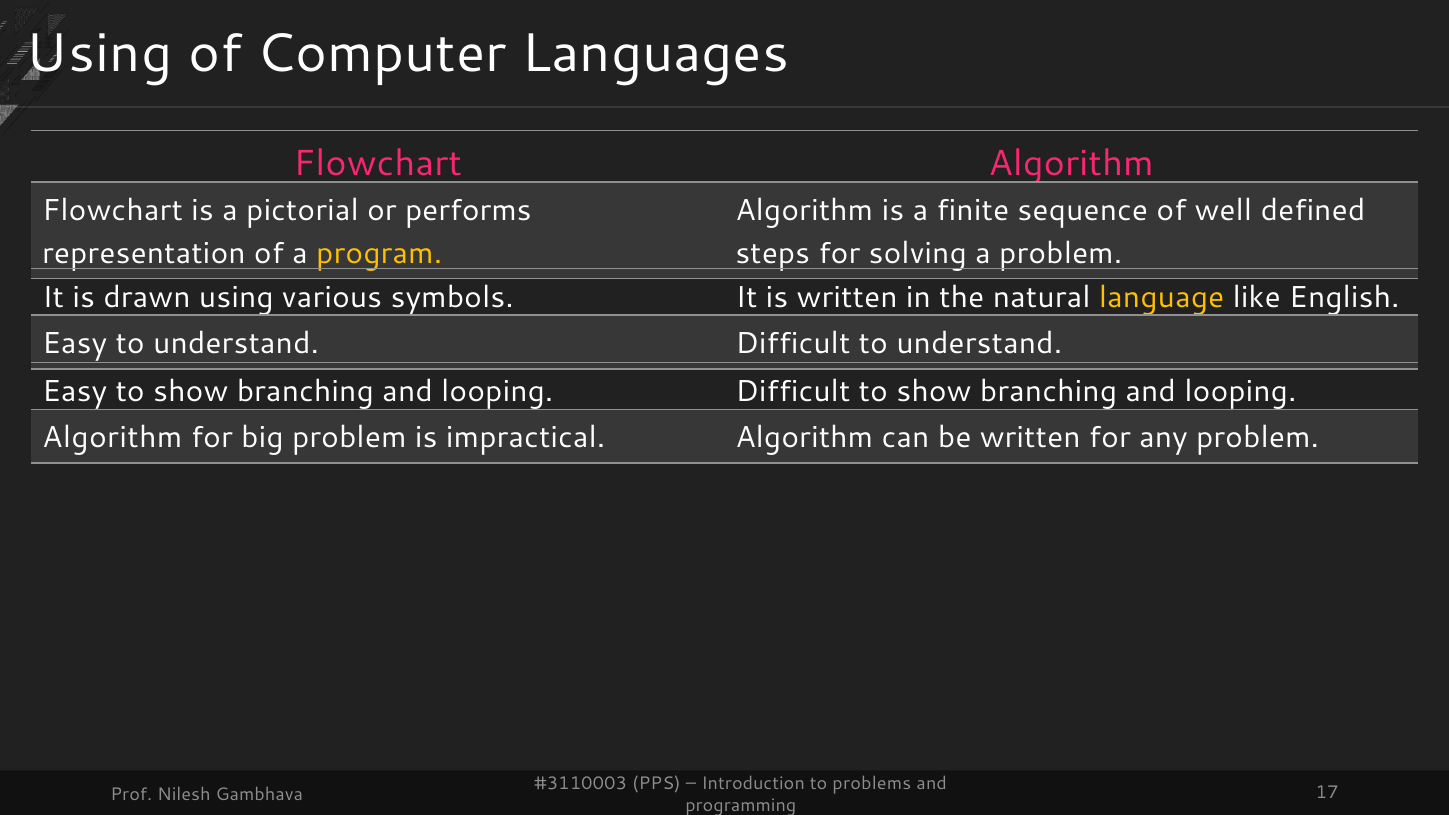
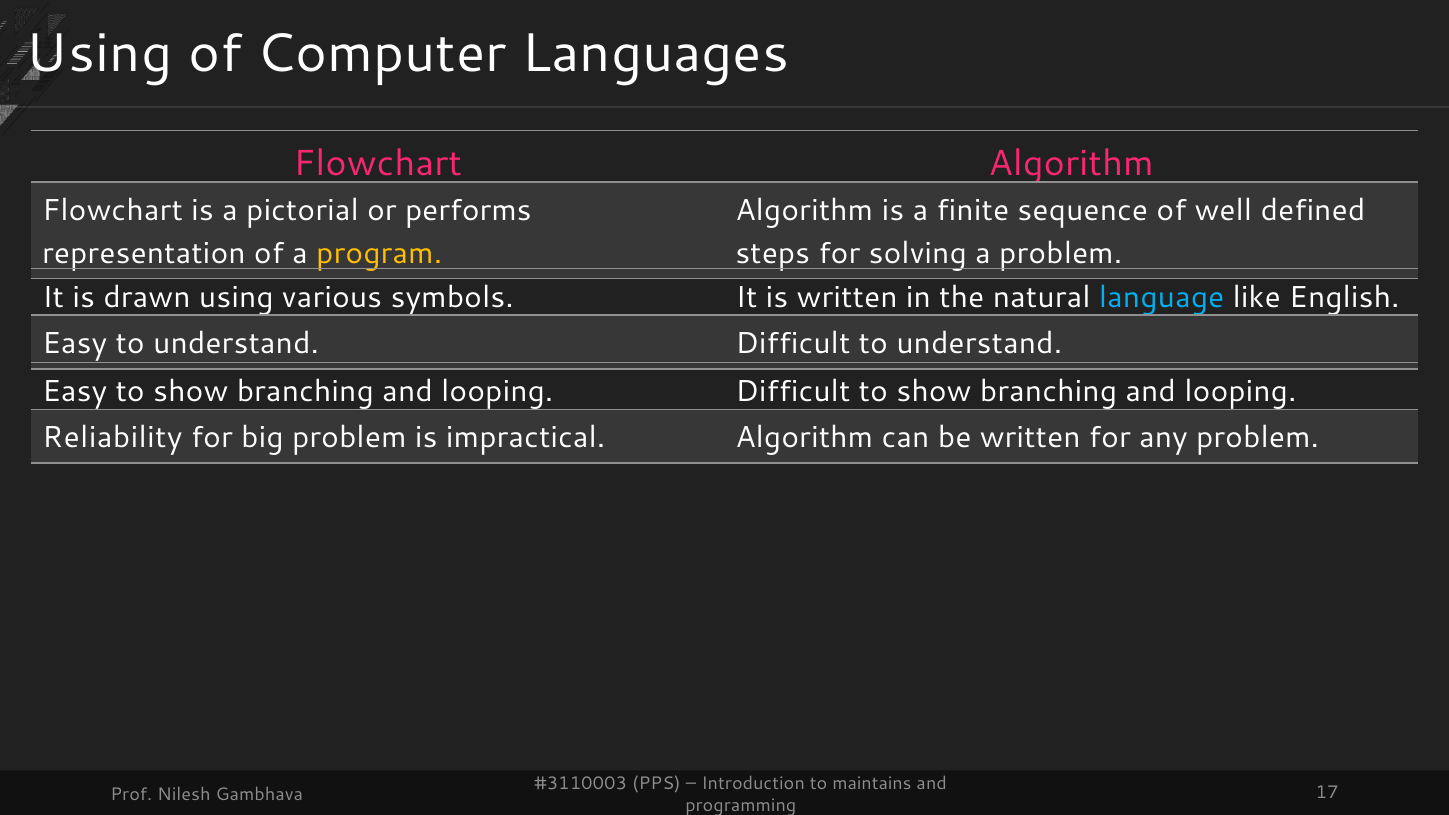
language colour: yellow -> light blue (1162, 297)
Algorithm: Algorithm -> Reliability (112, 438)
problems: problems -> maintains (872, 784)
